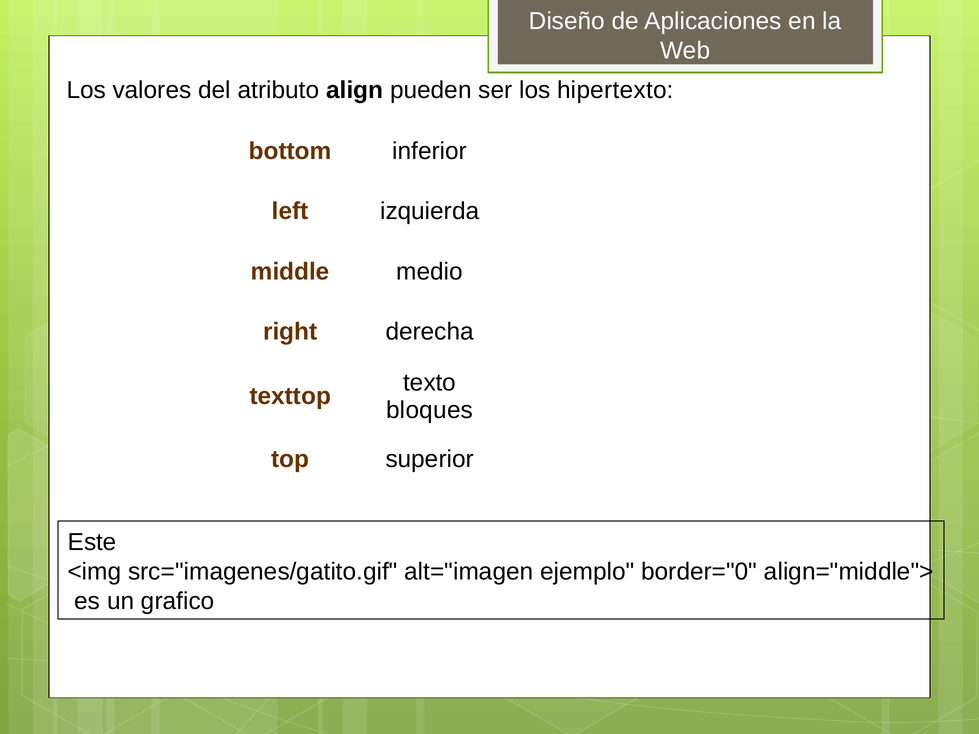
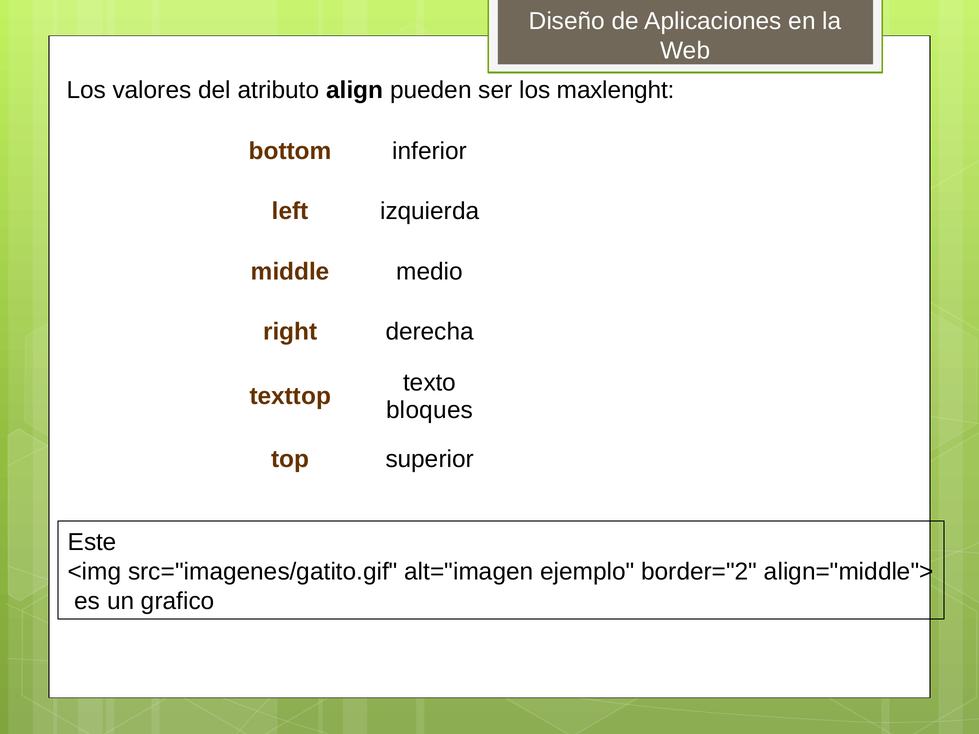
hipertexto: hipertexto -> maxlenght (616, 90)
border="0: border="0 -> border="2 (699, 572)
